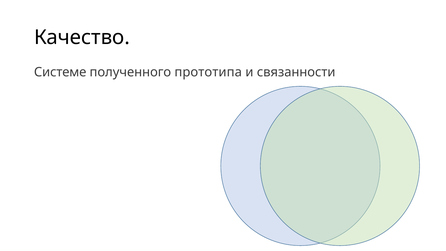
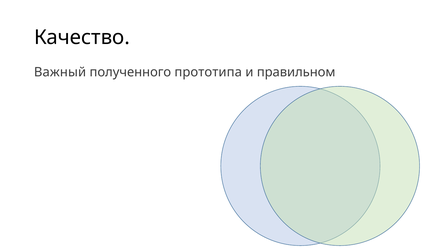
Системе: Системе -> Важный (60, 72)
связанности: связанности -> правильном (296, 72)
